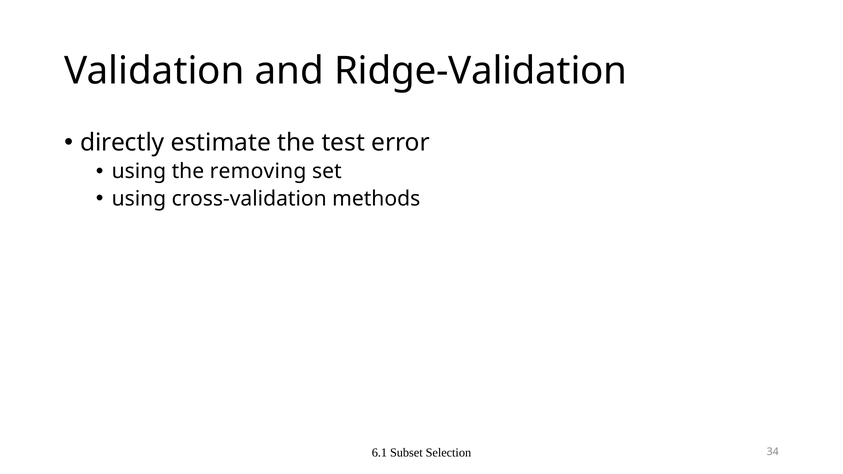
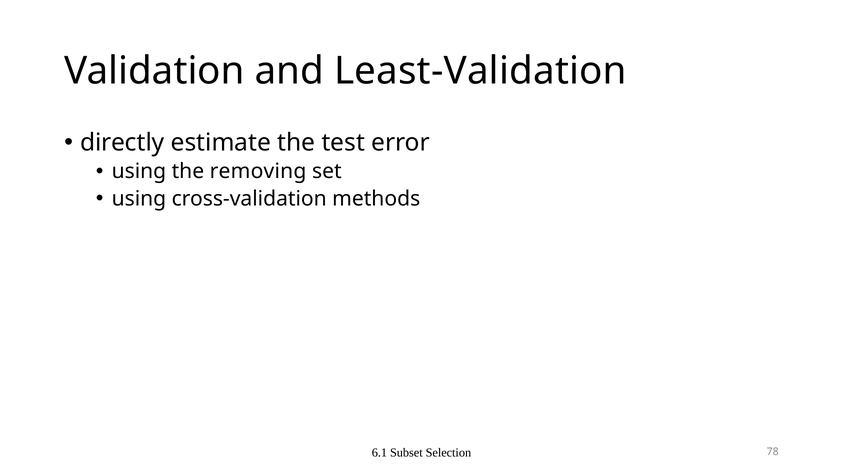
Ridge-Validation: Ridge-Validation -> Least-Validation (480, 71)
34: 34 -> 78 (773, 452)
